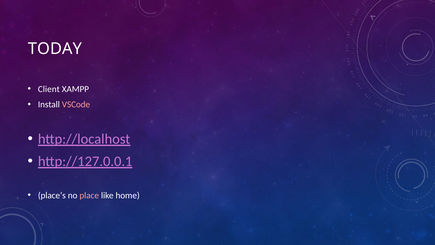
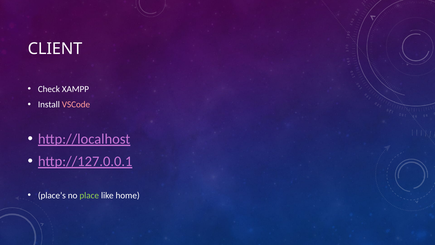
TODAY: TODAY -> CLIENT (55, 49)
Client: Client -> Check (49, 89)
place colour: pink -> light green (89, 195)
